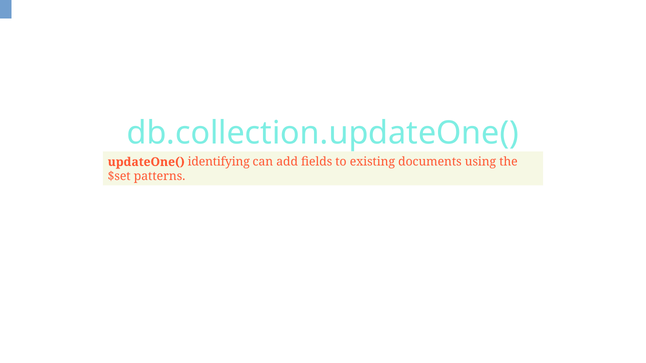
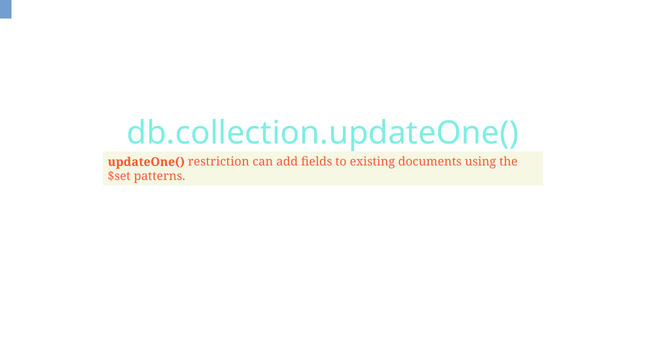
identifying: identifying -> restriction (219, 162)
